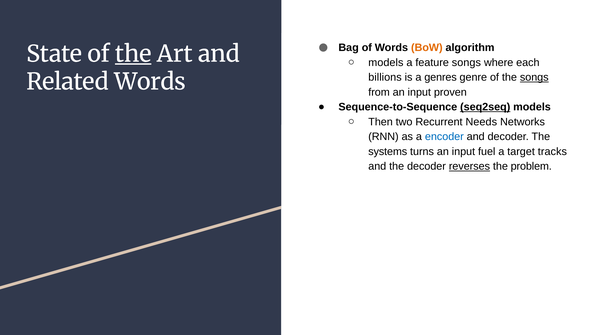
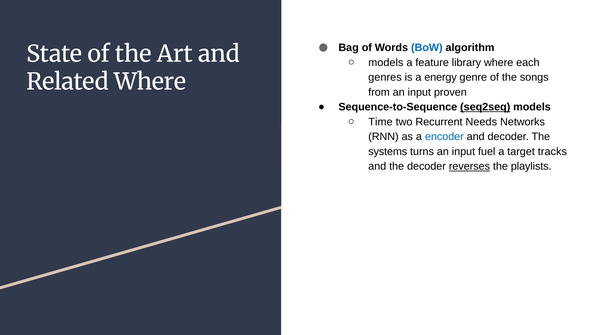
BoW colour: orange -> blue (427, 48)
the underline: present -> none (133, 54)
feature songs: songs -> library (466, 63)
billions: billions -> genres (385, 77)
genres: genres -> energy (441, 77)
songs underline: present -> none (534, 77)
Related Words: Words -> Where (150, 82)
Then: Then -> Time (380, 122)
problem: problem -> playlists (531, 167)
